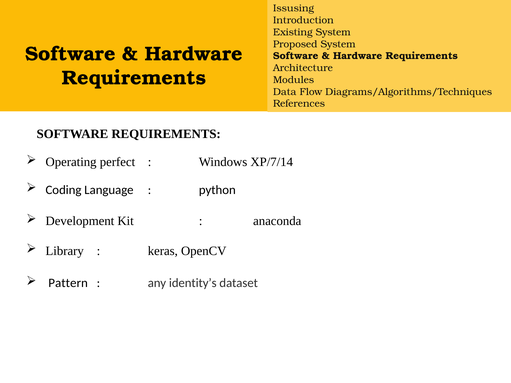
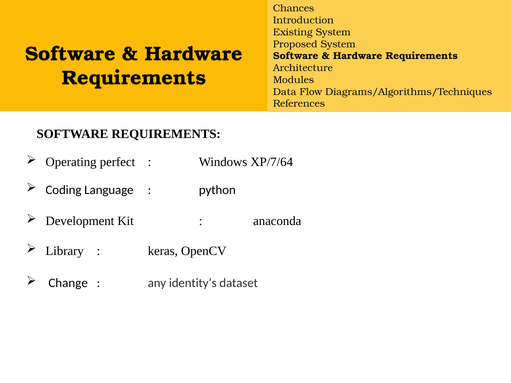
Issusing: Issusing -> Chances (294, 8)
XP/7/14: XP/7/14 -> XP/7/64 (272, 162)
Pattern: Pattern -> Change (68, 283)
